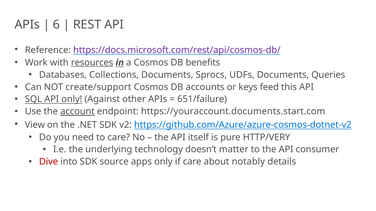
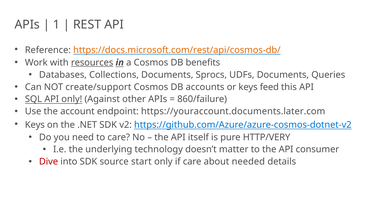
6: 6 -> 1 (56, 25)
https://docs.microsoft.com/rest/api/cosmos-db/ colour: purple -> orange (177, 50)
651/failure: 651/failure -> 860/failure (202, 99)
account underline: present -> none (77, 112)
https://youraccount.documents.start.com: https://youraccount.documents.start.com -> https://youraccount.documents.later.com (233, 112)
View: View -> Keys (35, 125)
apps: apps -> start (141, 162)
notably: notably -> needed (248, 162)
